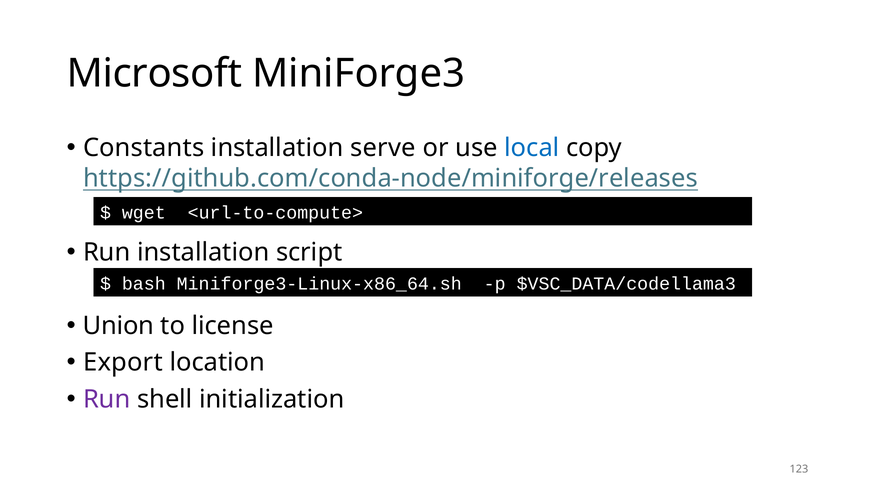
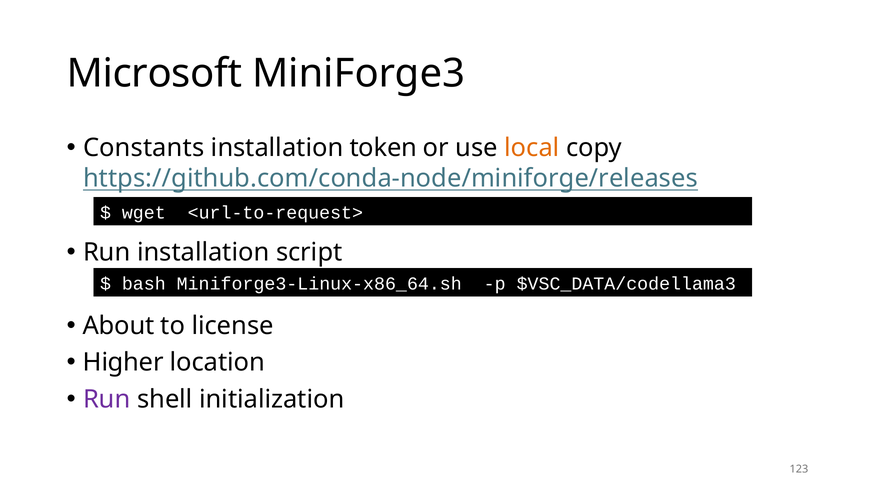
serve: serve -> token (383, 148)
local colour: blue -> orange (532, 148)
<url-to-compute>: <url-to-compute> -> <url-to-request> (275, 213)
Union: Union -> About (119, 326)
Export: Export -> Higher (123, 363)
